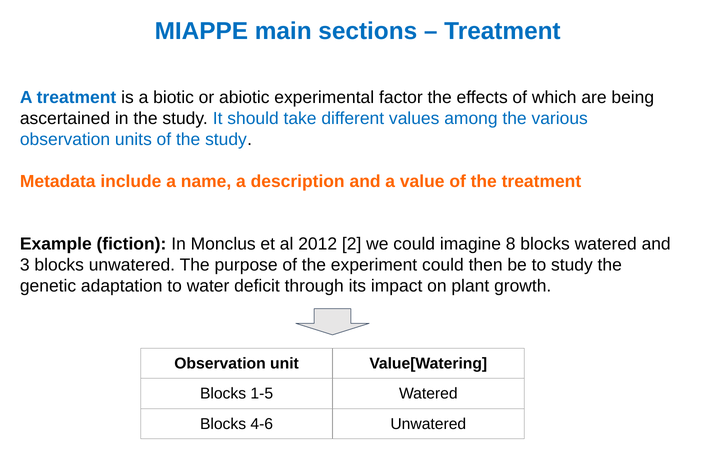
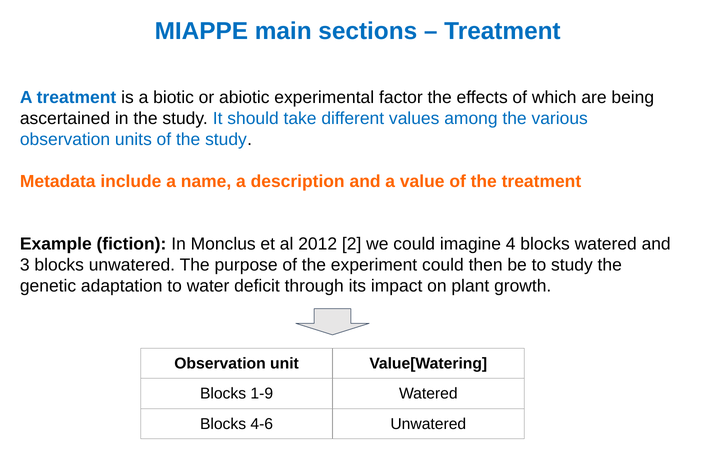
8: 8 -> 4 (511, 244)
1-5: 1-5 -> 1-9 (262, 393)
